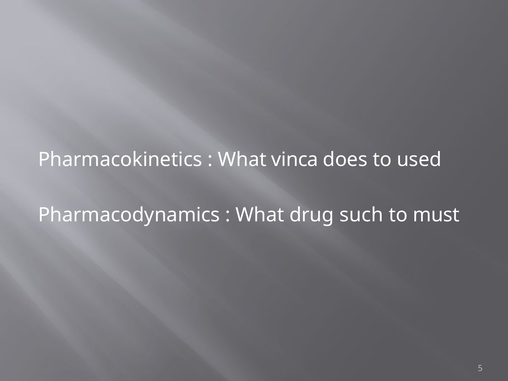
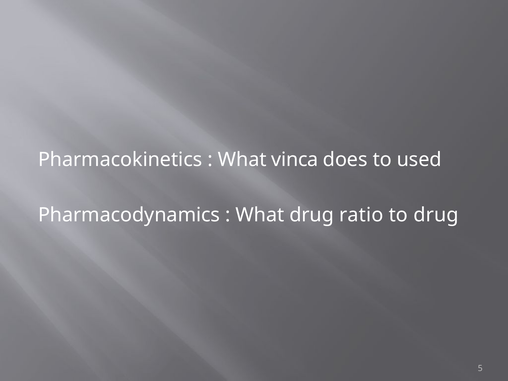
such: such -> ratio (361, 215)
to must: must -> drug (436, 215)
